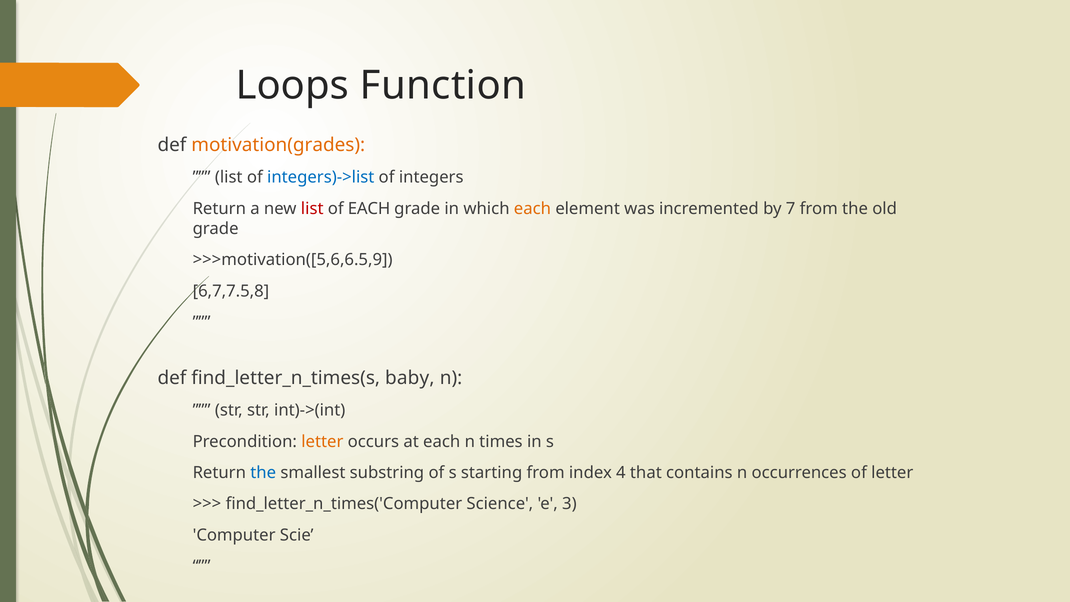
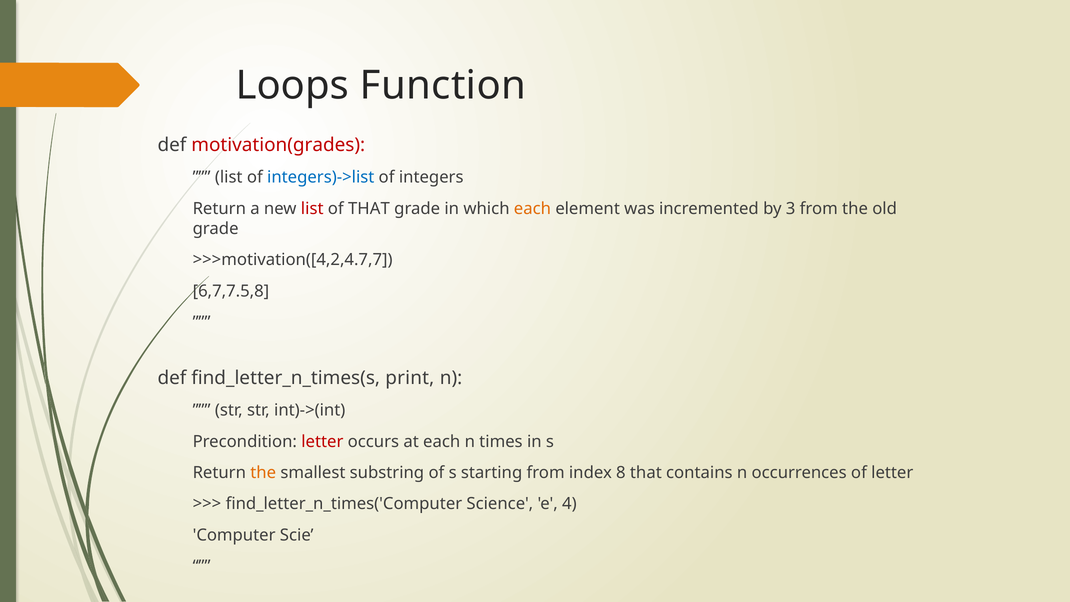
motivation(grades colour: orange -> red (278, 145)
of EACH: EACH -> THAT (369, 209)
7: 7 -> 3 (791, 209)
>>>motivation([5,6,6.5,9: >>>motivation([5,6,6.5,9 -> >>>motivation([4,2,4.7,7 (293, 260)
baby: baby -> print (410, 378)
letter colour: orange -> red (322, 441)
the colour: blue -> orange (263, 473)
4: 4 -> 8 (621, 473)
3: 3 -> 4 (569, 504)
